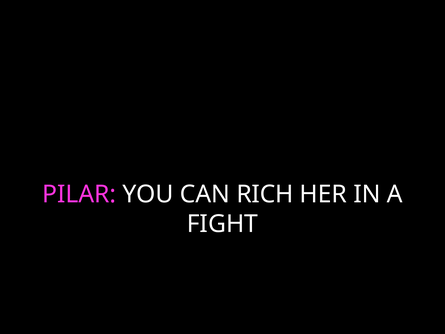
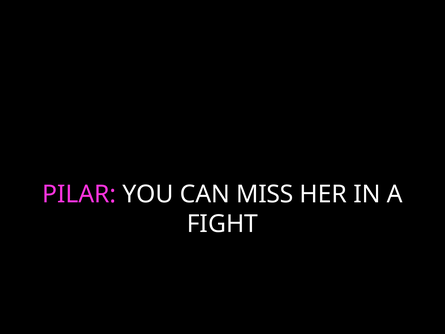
RICH: RICH -> MISS (265, 194)
